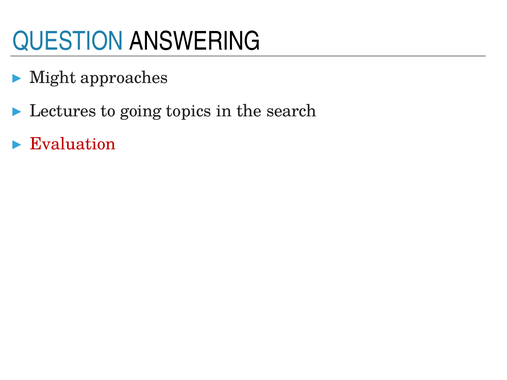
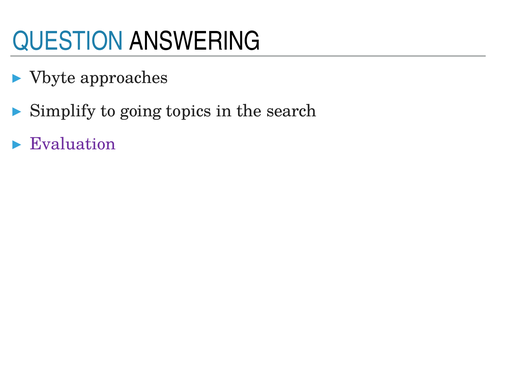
Might: Might -> Vbyte (53, 78)
Lectures: Lectures -> Simplify (63, 111)
Evaluation colour: red -> purple (73, 144)
